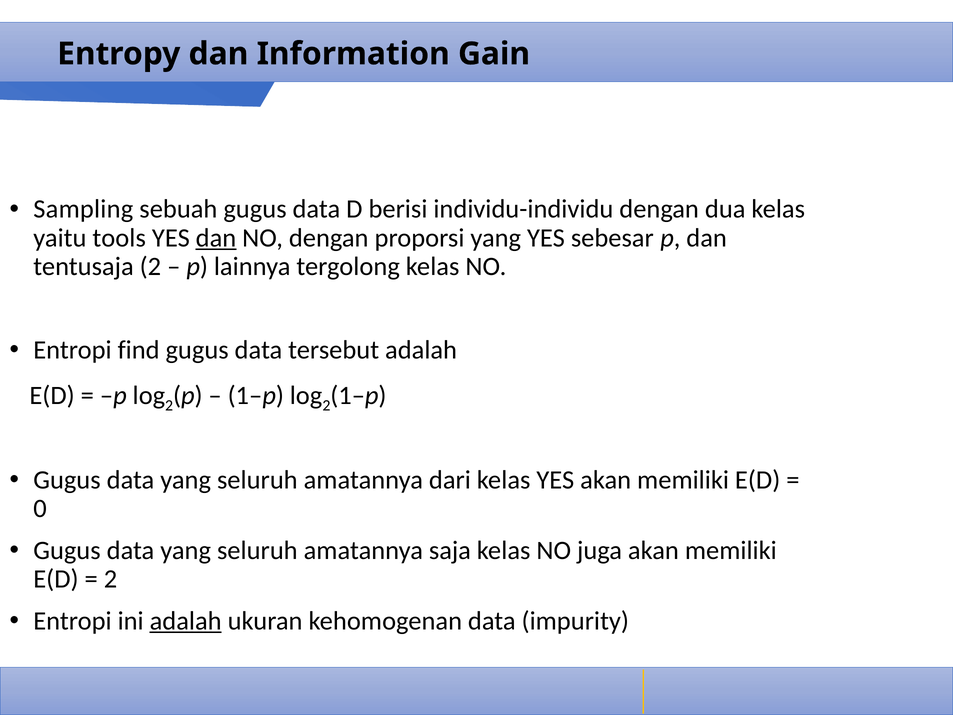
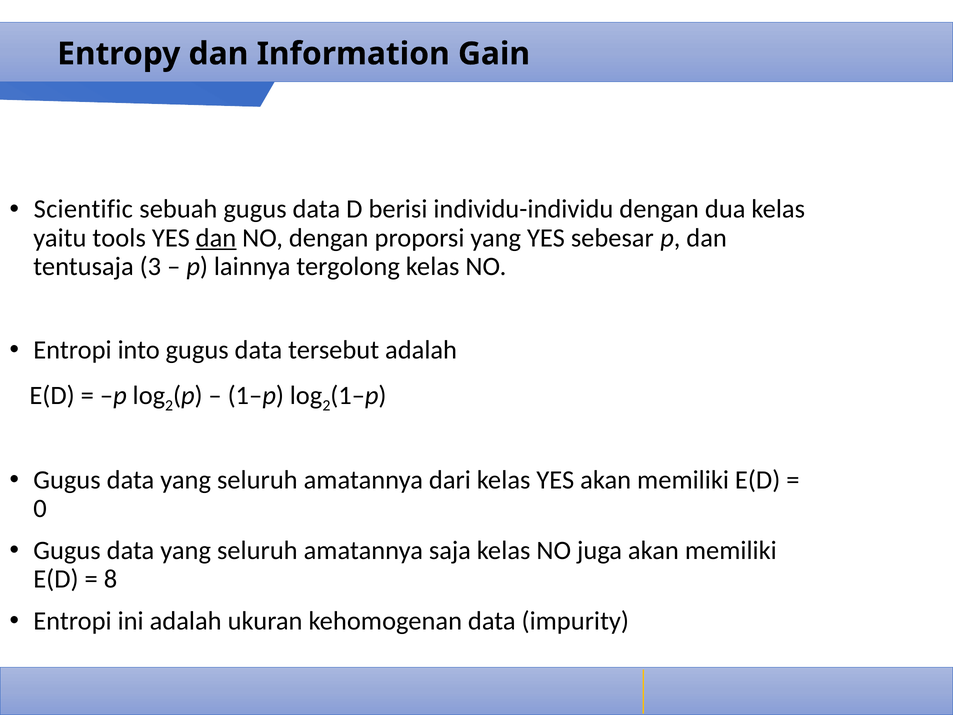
Sampling: Sampling -> Scientific (83, 209)
tentusaja 2: 2 -> 3 (150, 266)
find: find -> into (139, 350)
2: 2 -> 8 (110, 579)
adalah underline: present -> none (186, 621)
